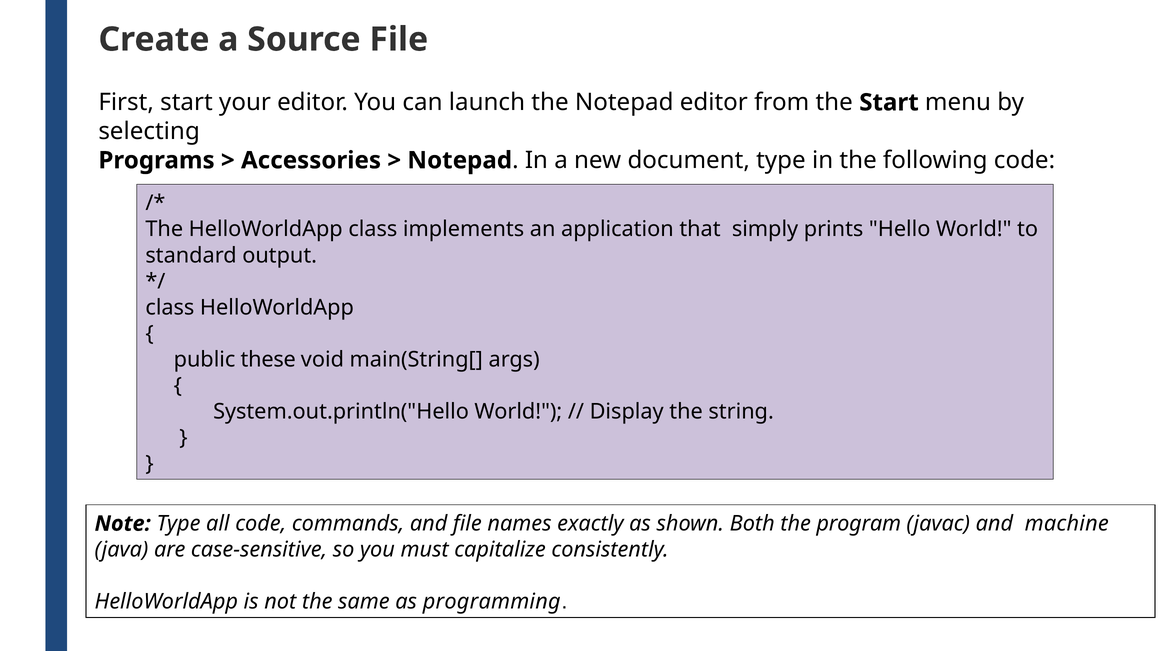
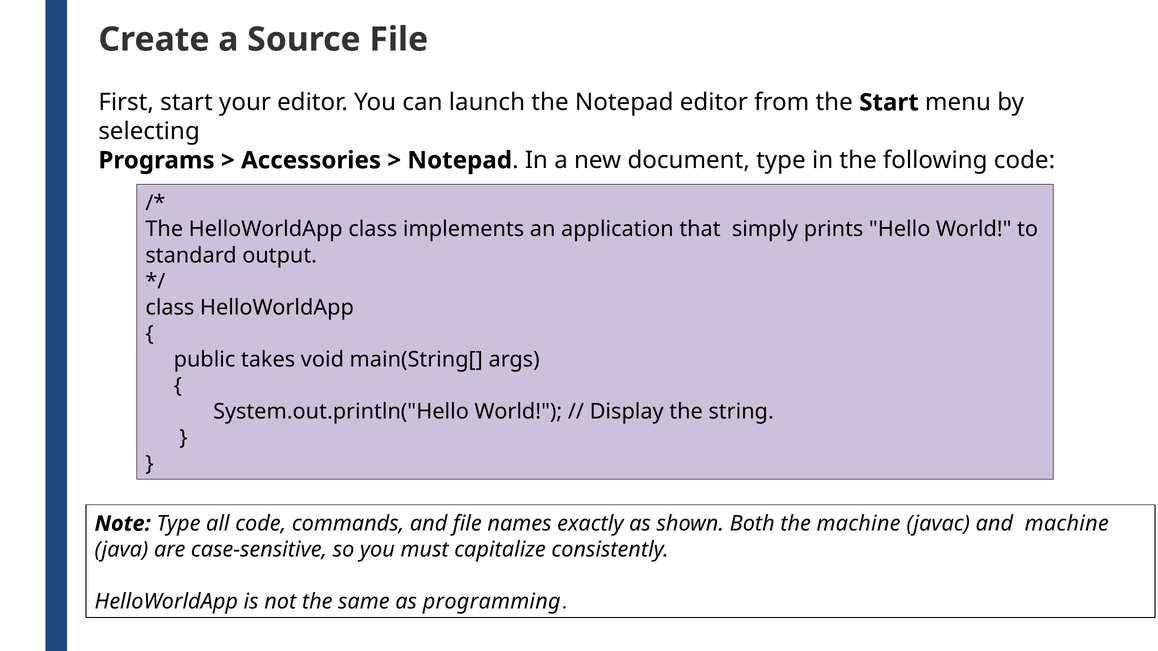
these: these -> takes (268, 360)
the program: program -> machine (859, 524)
